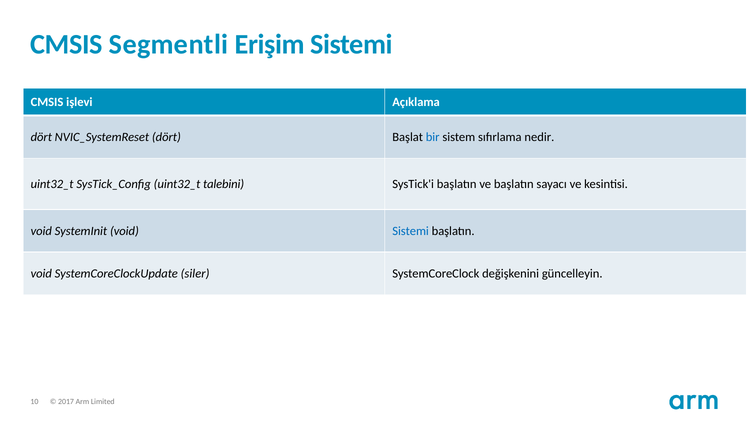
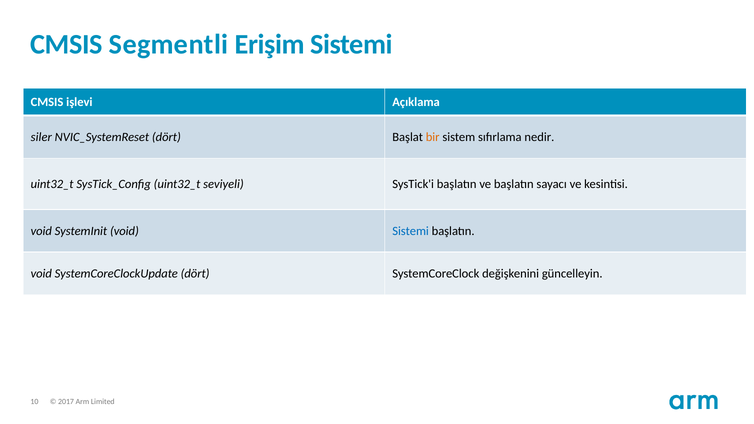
dört: dört -> siler (41, 137)
bir colour: blue -> orange (433, 137)
talebini: talebini -> seviyeli (224, 184)
SystemCoreClockUpdate siler: siler -> dört (195, 274)
